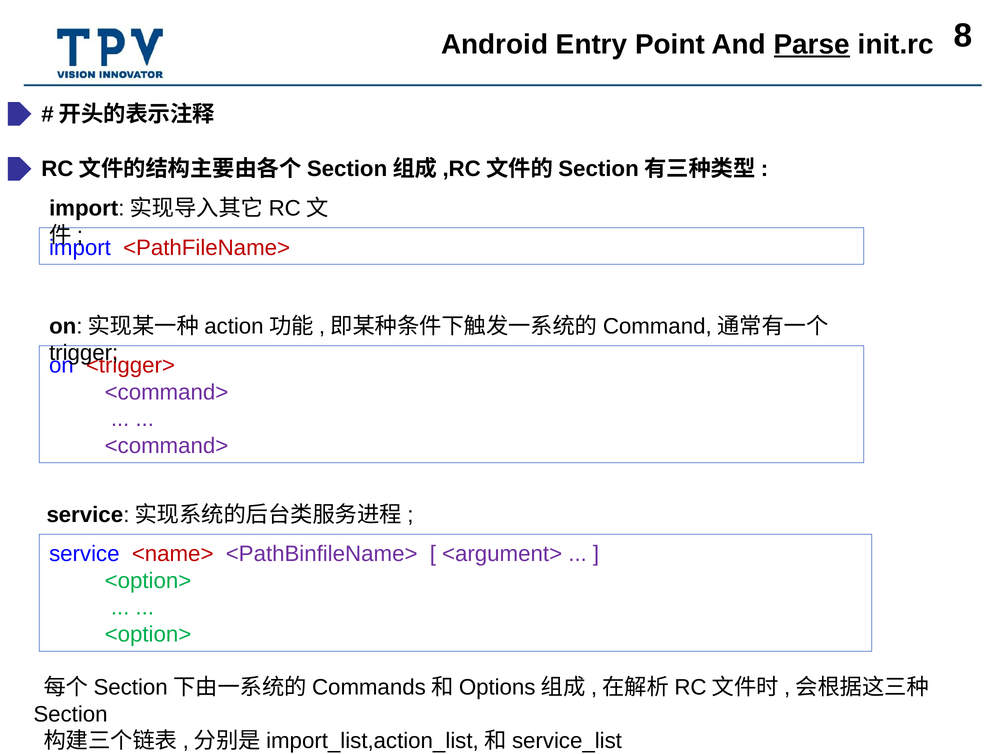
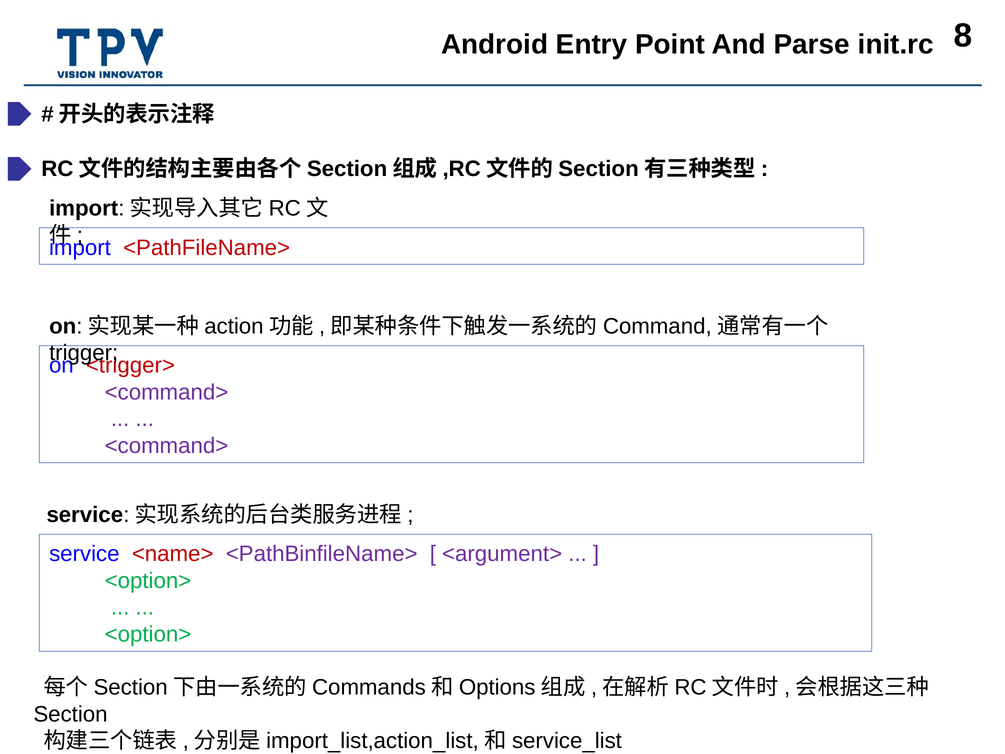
Parse underline: present -> none (812, 44)
